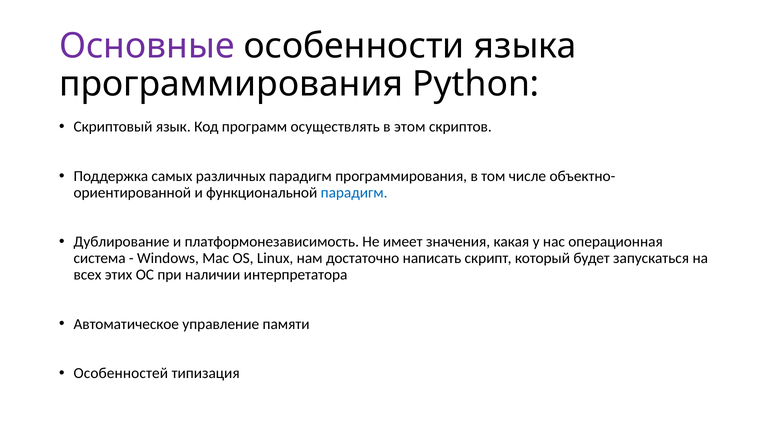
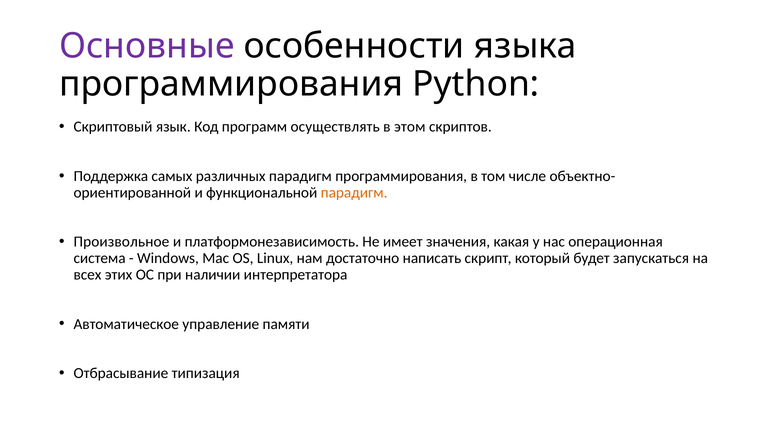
парадигм colour: blue -> orange (354, 193)
Дублирование: Дублирование -> Произвольное (121, 242)
Особенностей: Особенностей -> Отбрасывание (121, 373)
